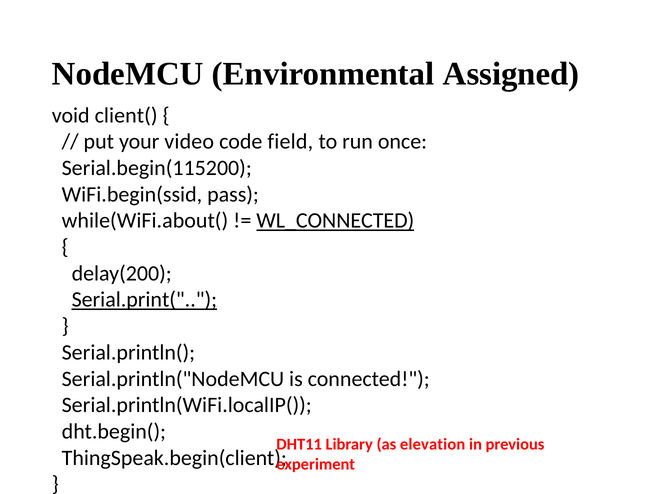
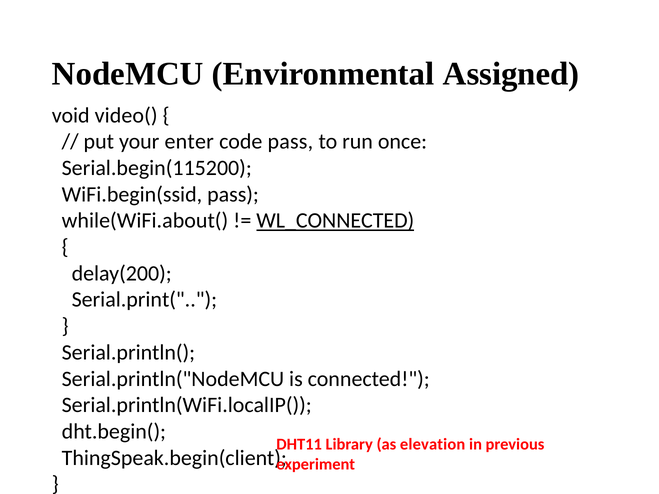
client(: client( -> video( (126, 115)
video: video -> enter (189, 142)
code field: field -> pass (290, 142)
Serial.print( underline: present -> none (144, 300)
